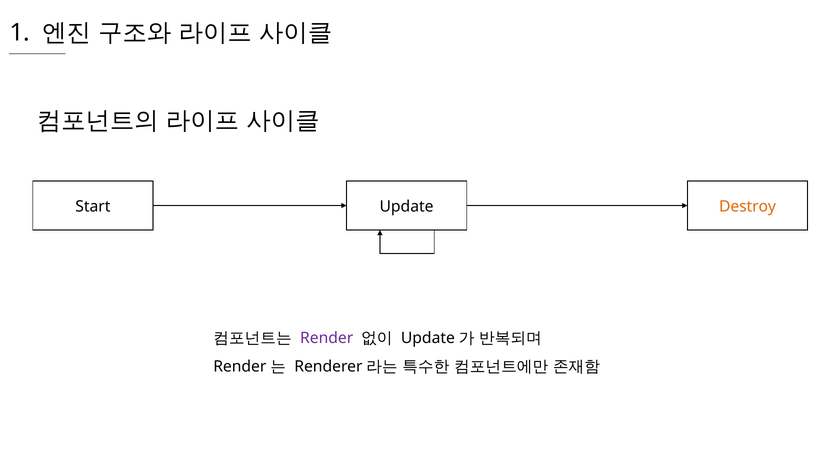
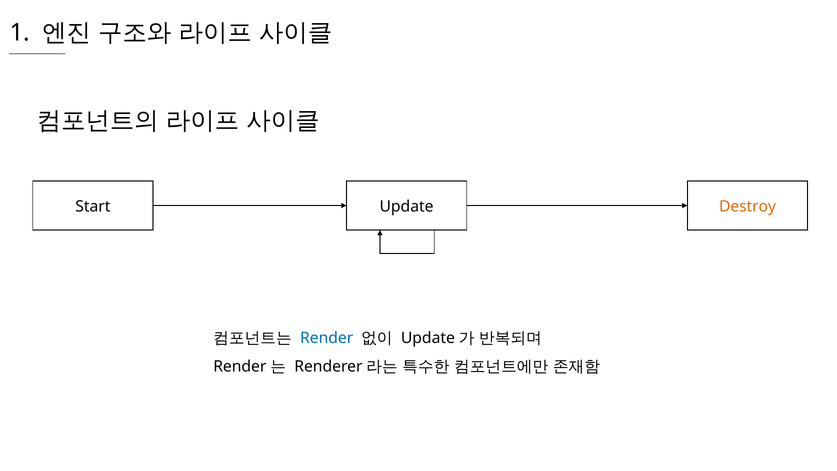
Render colour: purple -> blue (327, 338)
